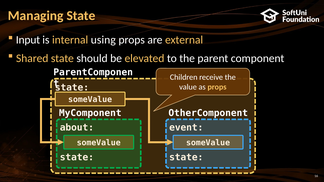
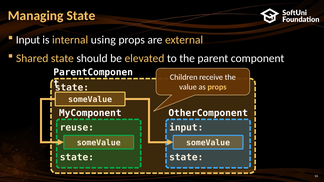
about: about -> reuse (77, 128)
event: event -> input (186, 128)
